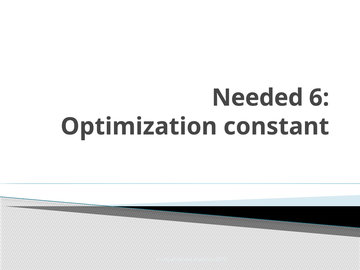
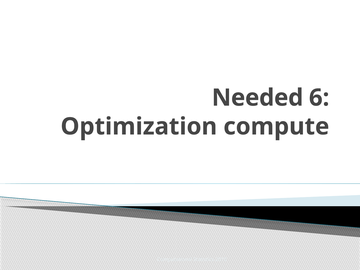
constant: constant -> compute (276, 127)
